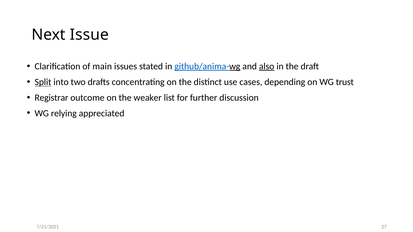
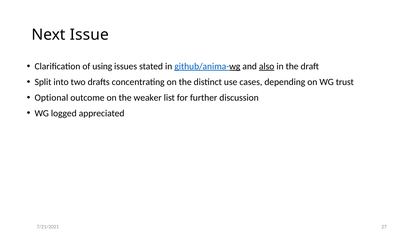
main: main -> using (102, 66)
Split underline: present -> none (43, 82)
Registrar: Registrar -> Optional (51, 98)
relying: relying -> logged (64, 114)
